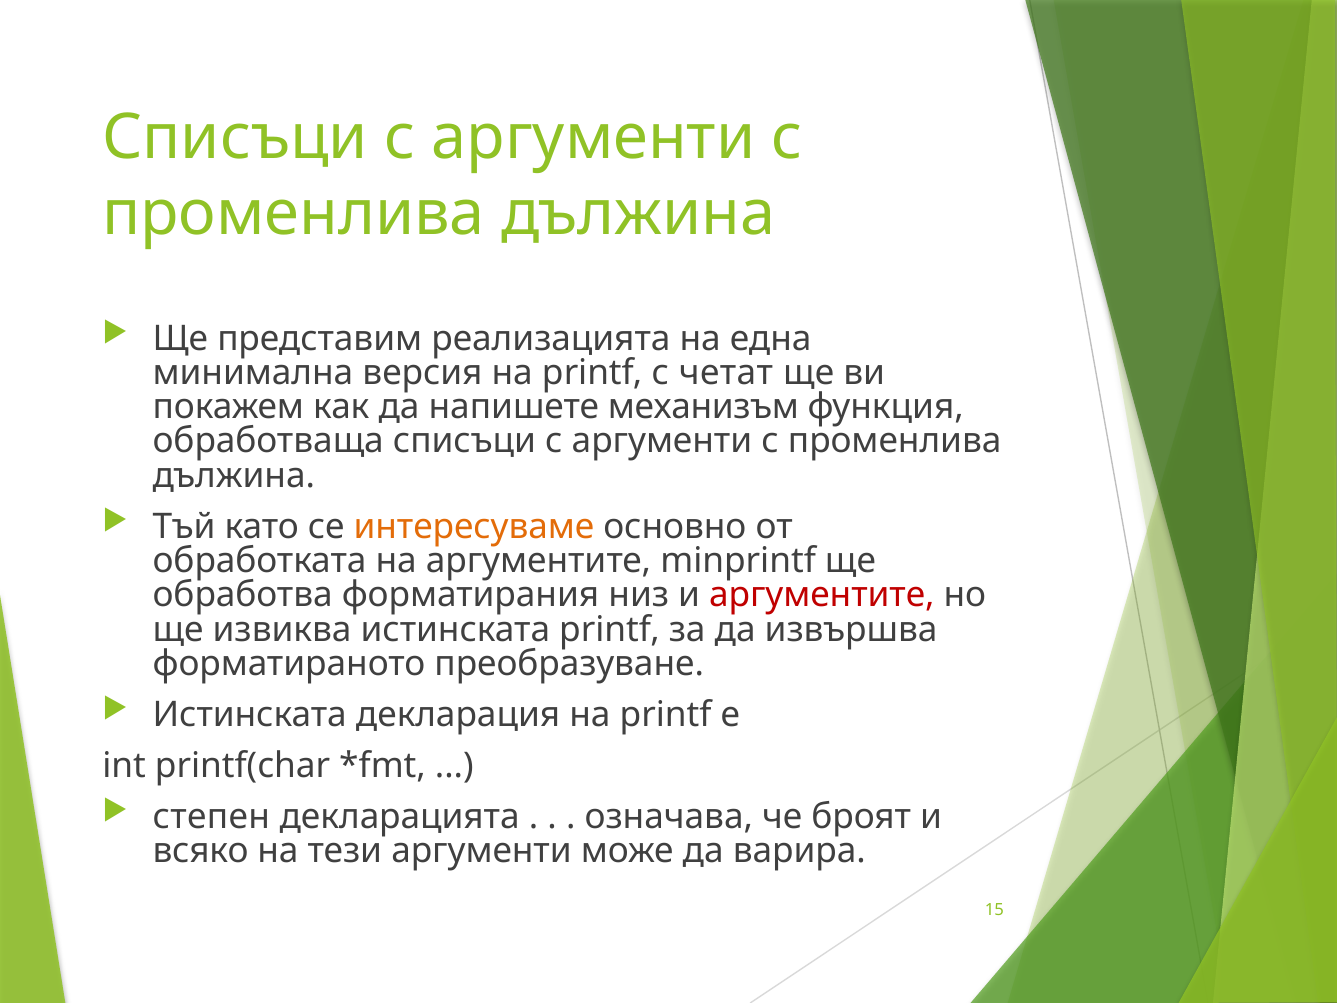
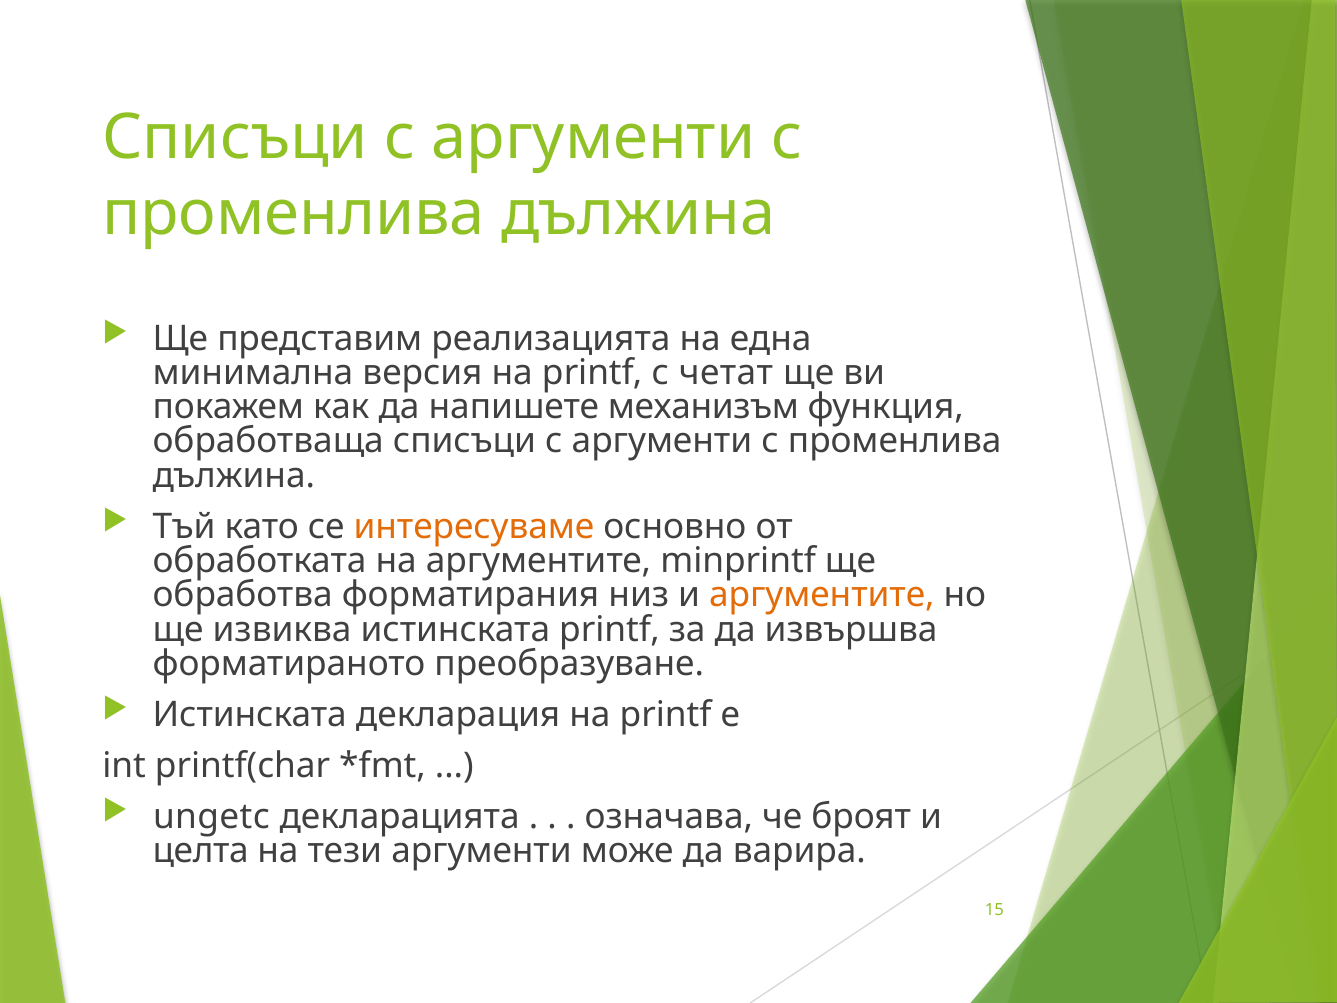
аргументите colour: red -> orange (822, 595)
степен: степен -> ungetc (211, 816)
всяко: всяко -> целта (201, 851)
